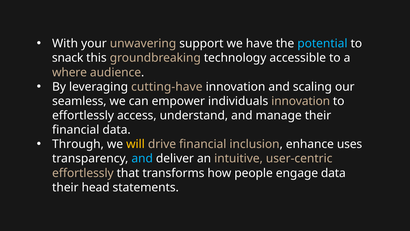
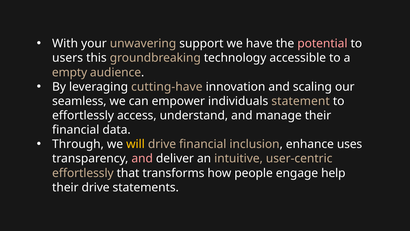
potential colour: light blue -> pink (322, 44)
snack: snack -> users (68, 58)
where: where -> empty (70, 72)
individuals innovation: innovation -> statement (301, 101)
and colour: light blue -> pink (142, 158)
engage data: data -> help (333, 173)
their head: head -> drive (96, 187)
